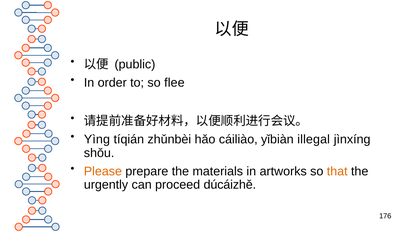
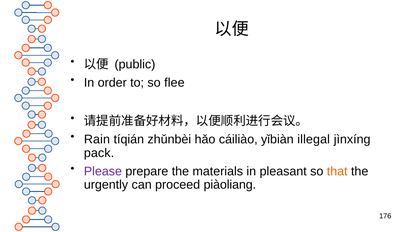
Yìng: Yìng -> Rain (97, 139)
shǒu: shǒu -> pack (99, 153)
Please colour: orange -> purple (103, 171)
artworks: artworks -> pleasant (283, 171)
dúcáizhě: dúcáizhě -> piàoliang (230, 185)
